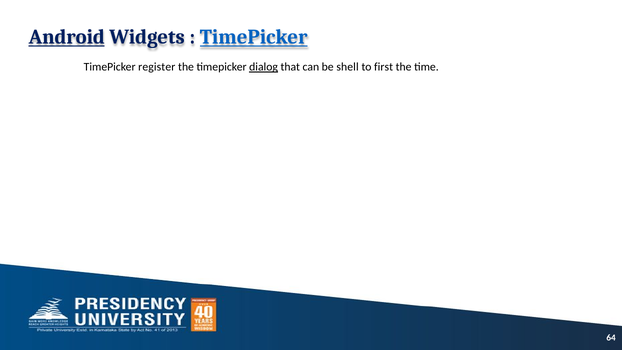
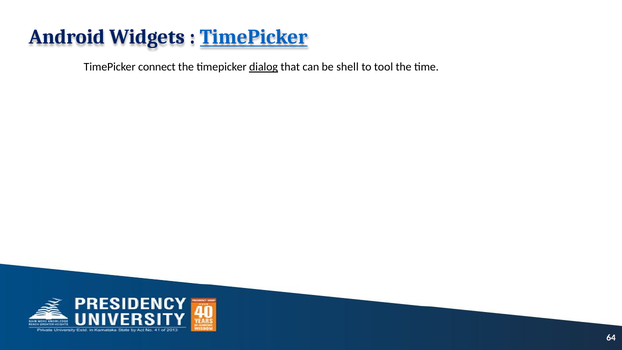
Android underline: present -> none (67, 37)
register: register -> connect (157, 67)
first: first -> tool (384, 67)
